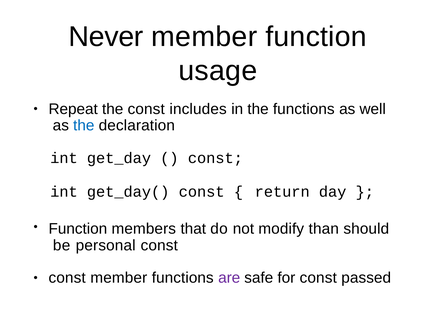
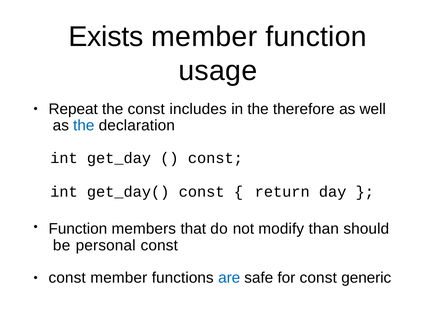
Never: Never -> Exists (106, 37)
the functions: functions -> therefore (304, 109)
are colour: purple -> blue (229, 278)
passed: passed -> generic (366, 278)
